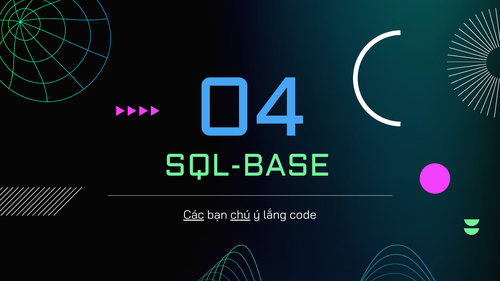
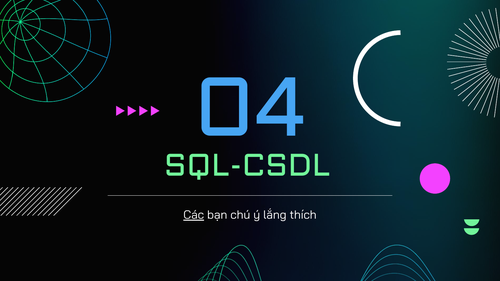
SQL-BASE: SQL-BASE -> SQL-CSDL (247, 166)
chú underline: present -> none (240, 215)
code: code -> thích (303, 215)
